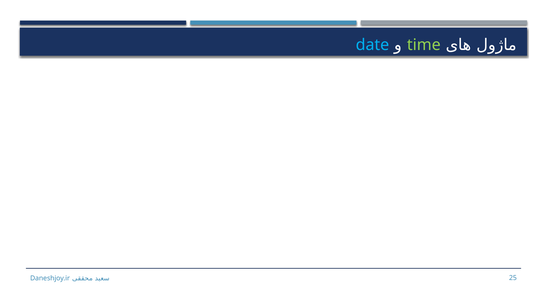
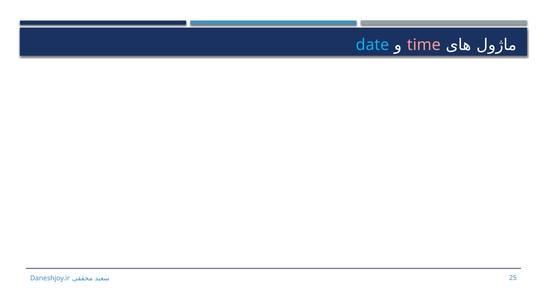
time colour: light green -> pink (424, 45)
